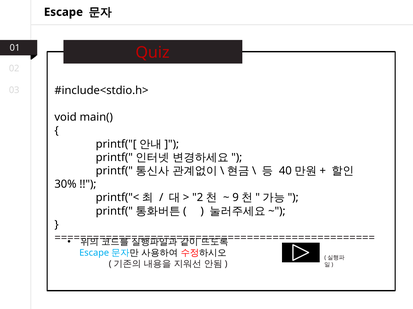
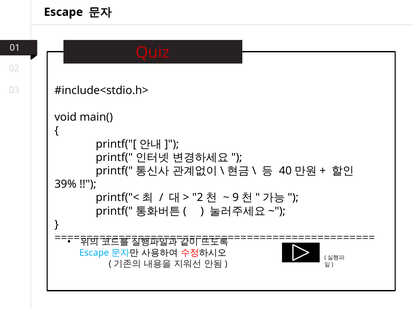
30%: 30% -> 39% (65, 185)
